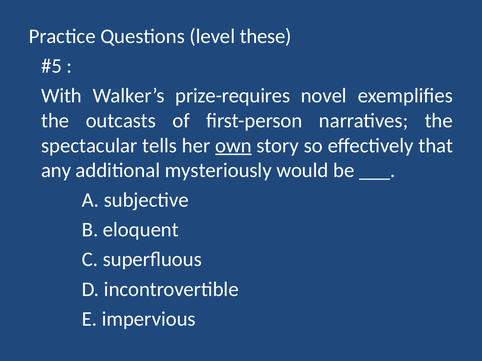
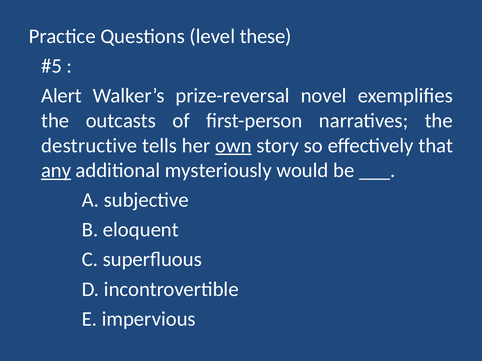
With: With -> Alert (61, 96)
prize-requires: prize-requires -> prize-reversal (233, 96)
spectacular: spectacular -> destructive (89, 146)
any underline: none -> present (56, 171)
